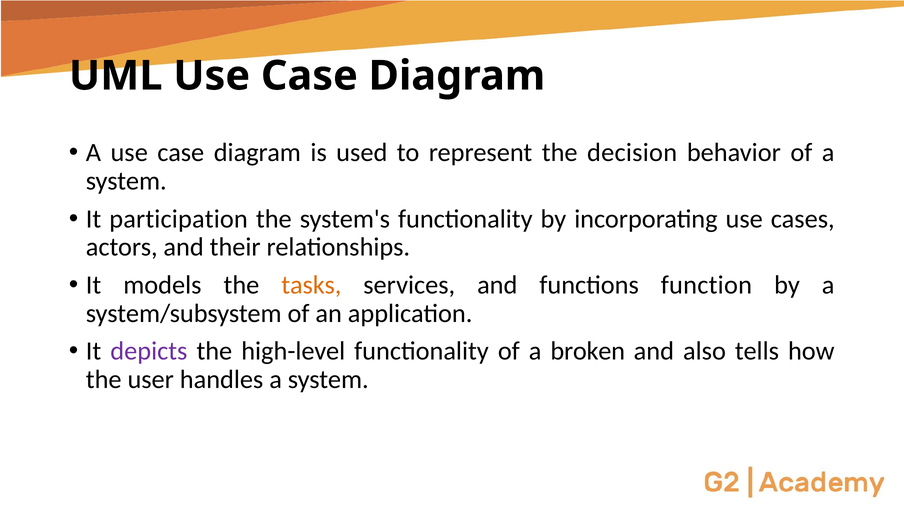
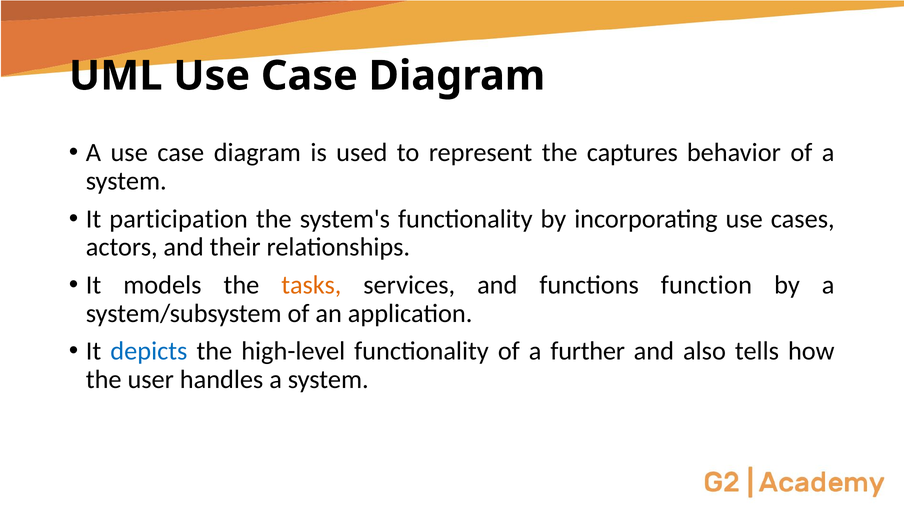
decision: decision -> captures (632, 153)
depicts colour: purple -> blue (149, 352)
broken: broken -> further (588, 352)
